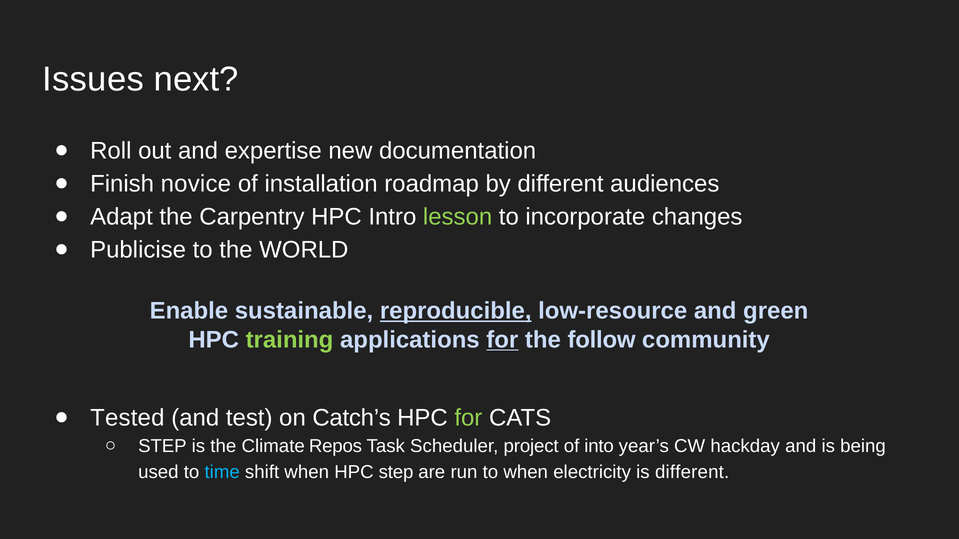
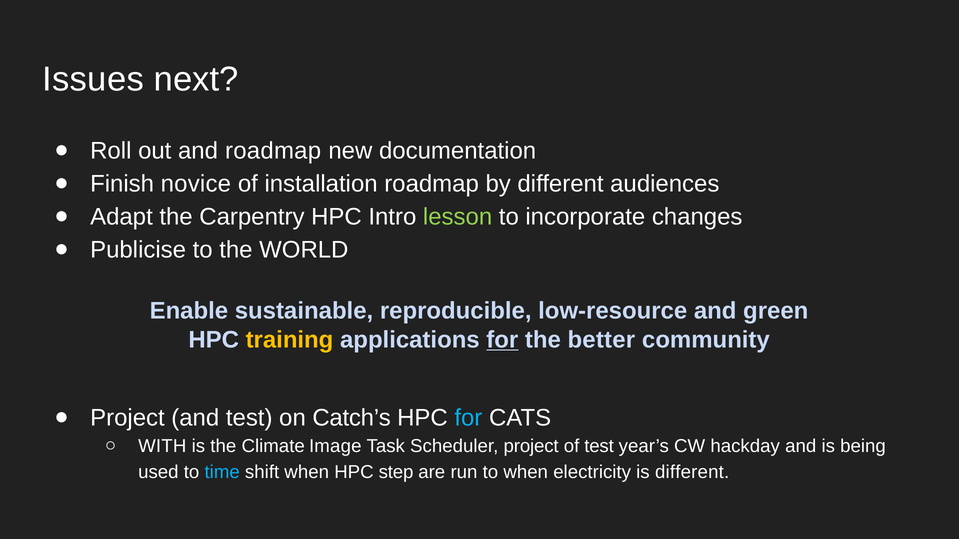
and expertise: expertise -> roadmap (273, 151)
reproducible underline: present -> none (456, 311)
training colour: light green -> yellow (290, 340)
follow: follow -> better (601, 340)
Tested: Tested -> Project (127, 418)
for colour: light green -> light blue (468, 418)
STEP: STEP -> WITH (162, 447)
Repos: Repos -> Image (335, 447)
of into: into -> test (599, 447)
